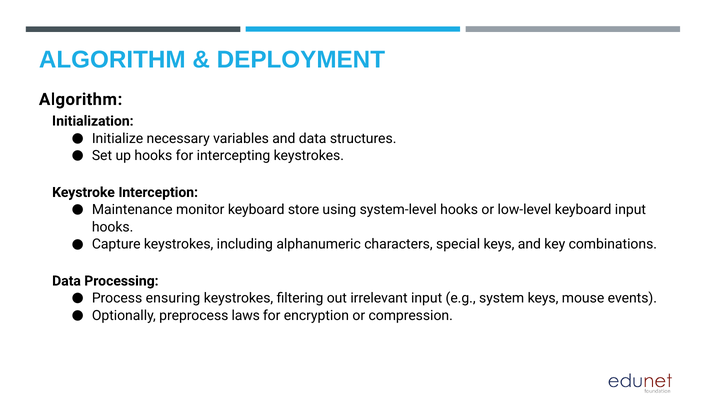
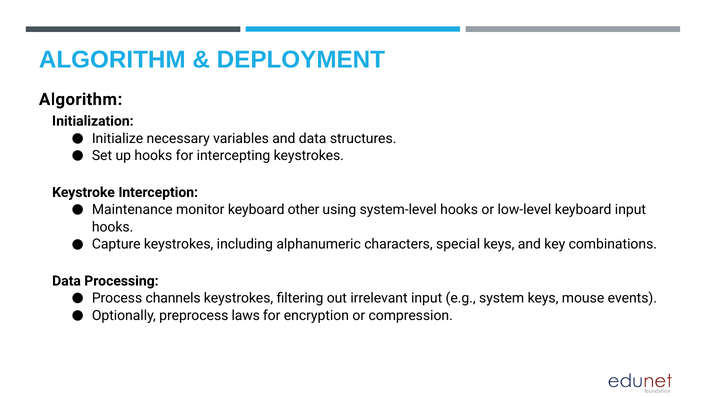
store: store -> other (304, 210)
ensuring: ensuring -> channels (173, 298)
